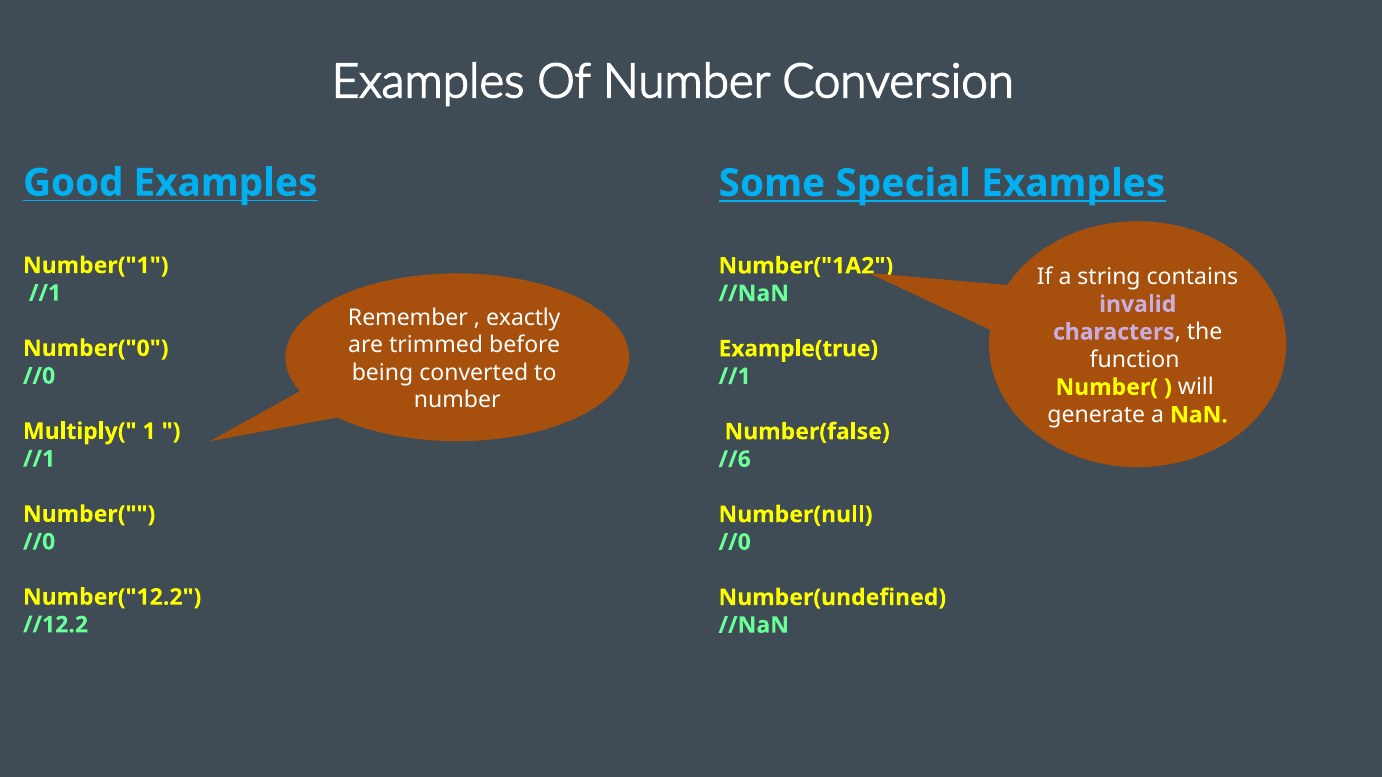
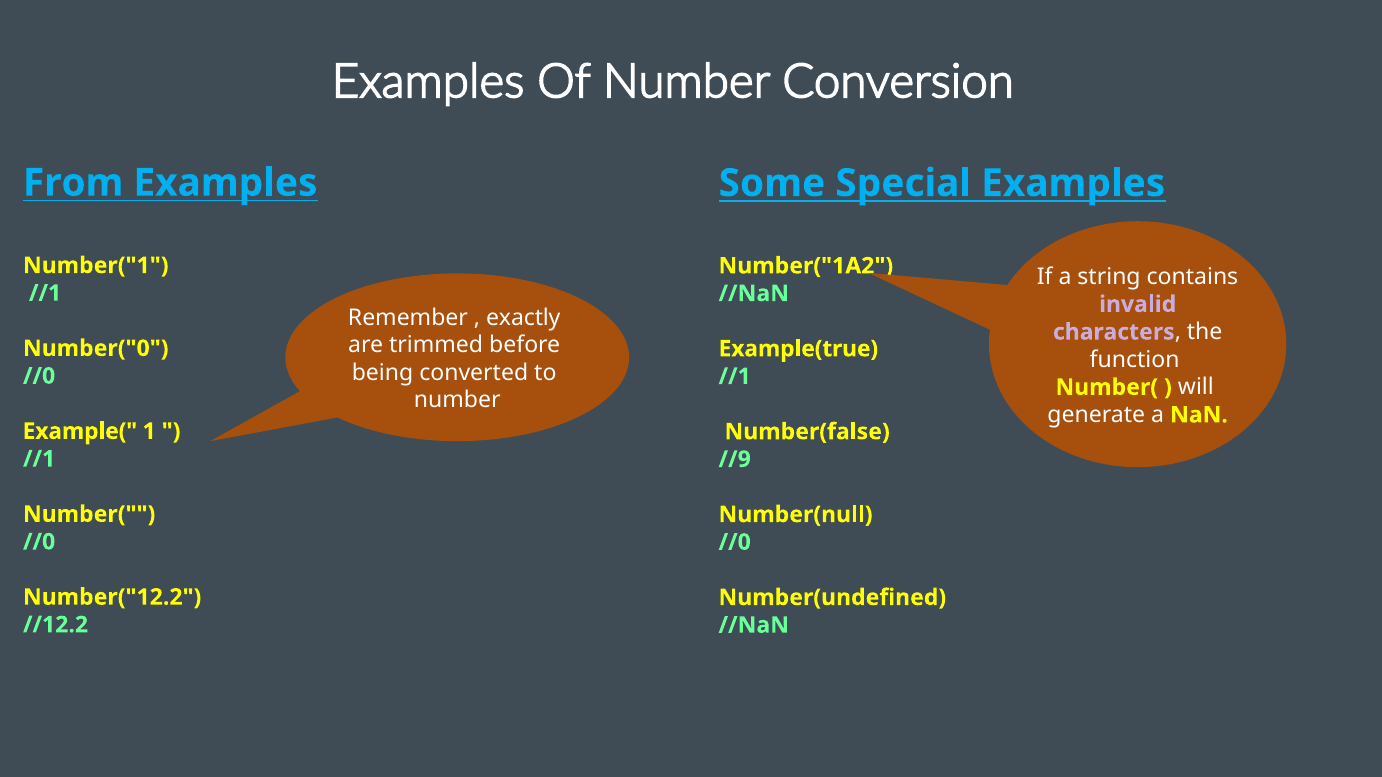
Good: Good -> From (73, 183)
Multiply(: Multiply( -> Example( (80, 432)
//6: //6 -> //9 (735, 460)
